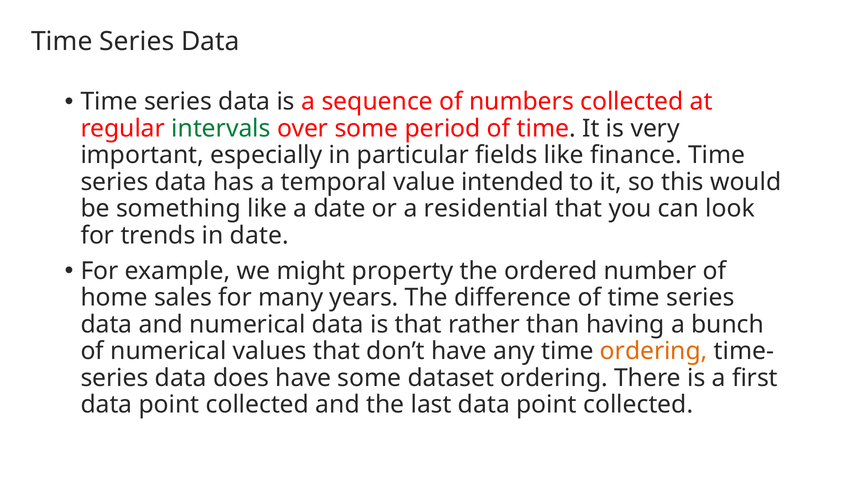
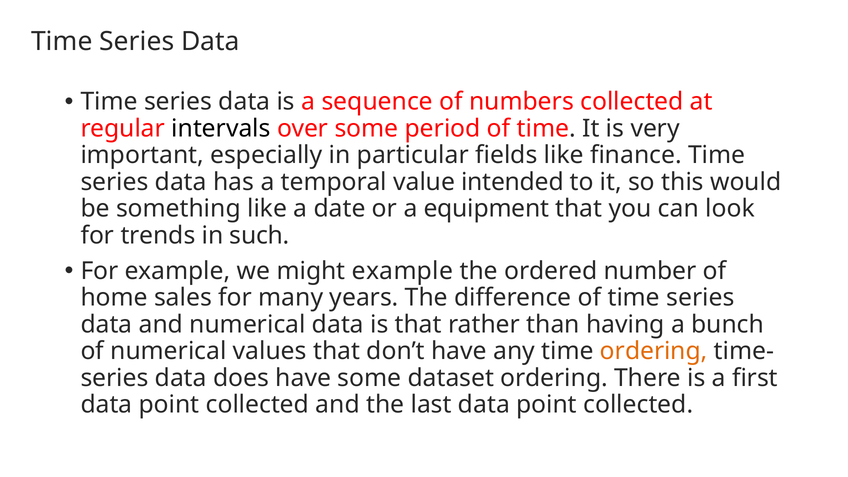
intervals colour: green -> black (221, 129)
residential: residential -> equipment (486, 209)
in date: date -> such (259, 235)
might property: property -> example (402, 271)
